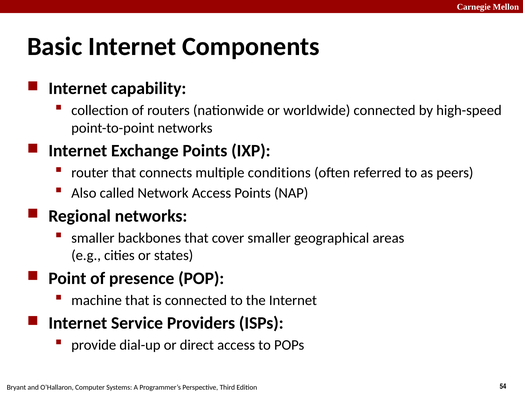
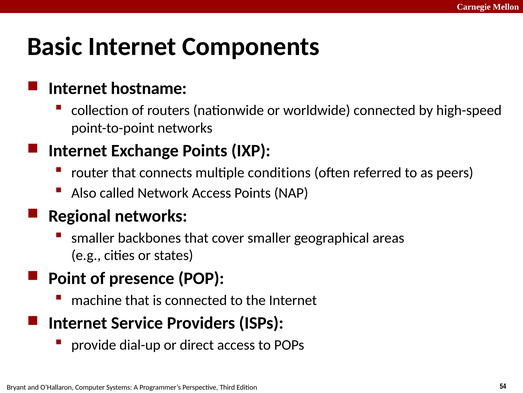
capability: capability -> hostname (149, 88)
